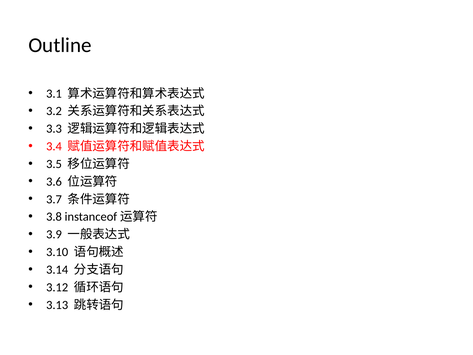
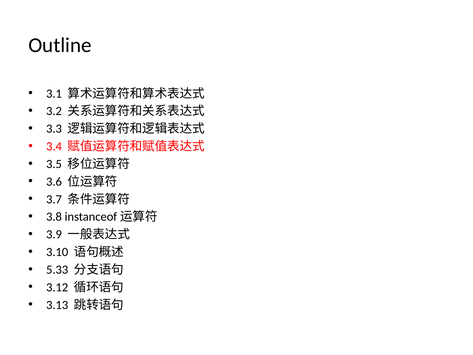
3.14: 3.14 -> 5.33 (57, 269)
